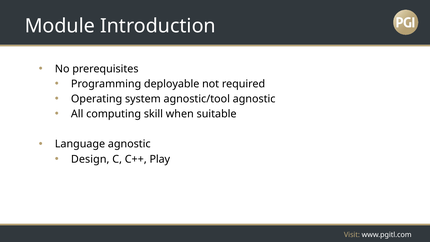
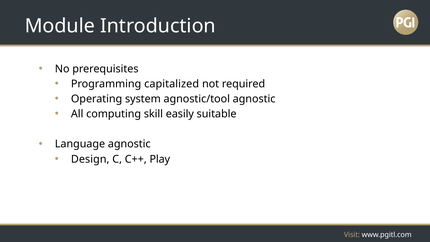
deployable: deployable -> capitalized (172, 84)
when: when -> easily (180, 114)
